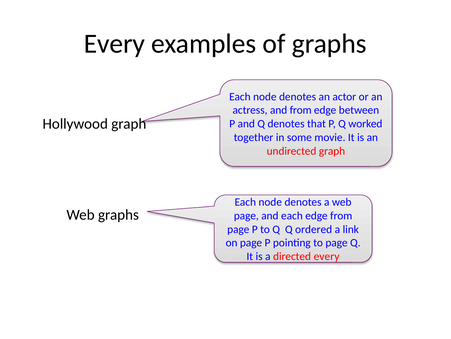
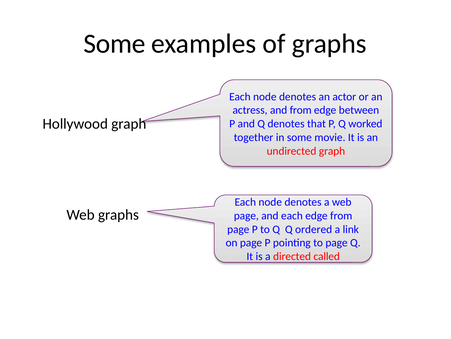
Every: Every -> Some (115, 44)
directed every: every -> called (327, 256)
